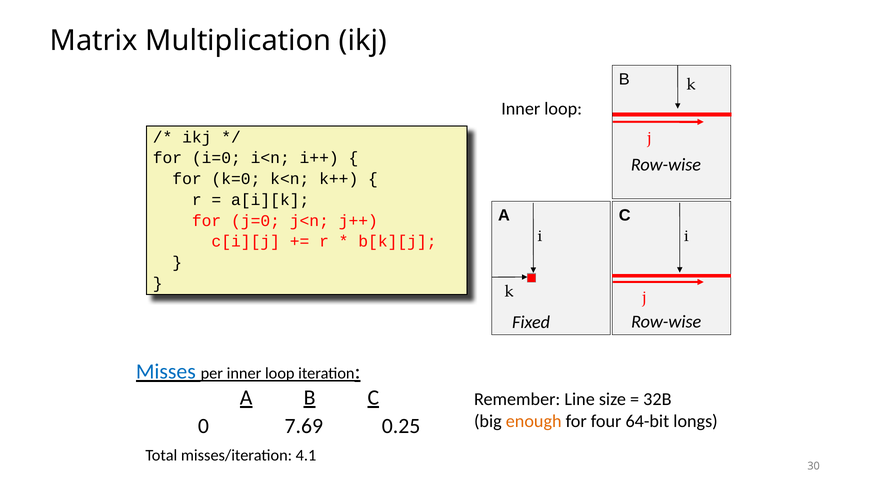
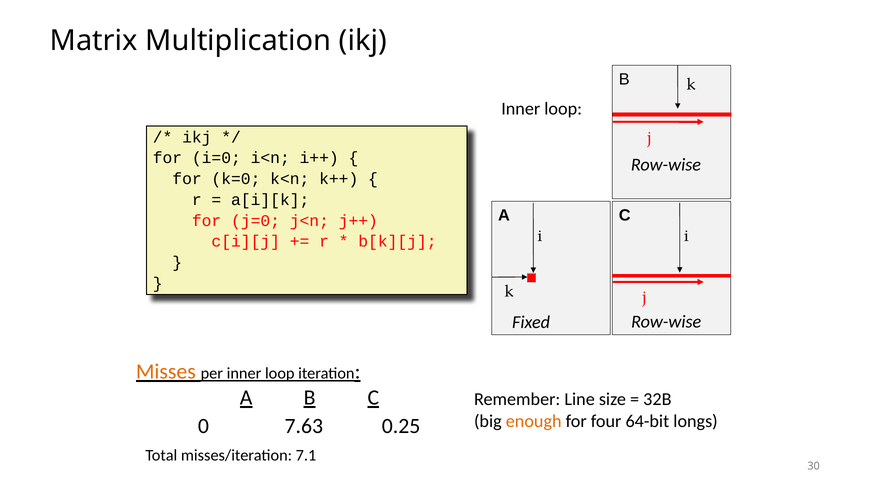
Misses colour: blue -> orange (166, 372)
7.69: 7.69 -> 7.63 (304, 426)
4.1: 4.1 -> 7.1 (306, 456)
